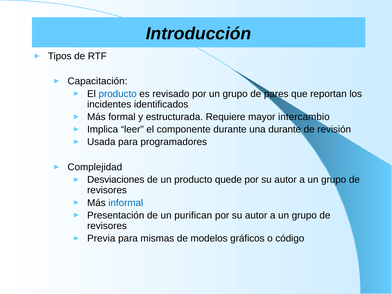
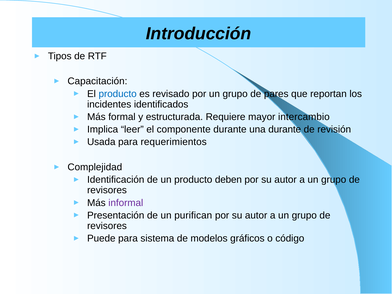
programadores: programadores -> requerimientos (174, 142)
Desviaciones: Desviaciones -> Identificación (116, 180)
quede: quede -> deben (228, 180)
informal colour: blue -> purple (126, 203)
Previa: Previa -> Puede (101, 238)
mismas: mismas -> sistema (157, 238)
